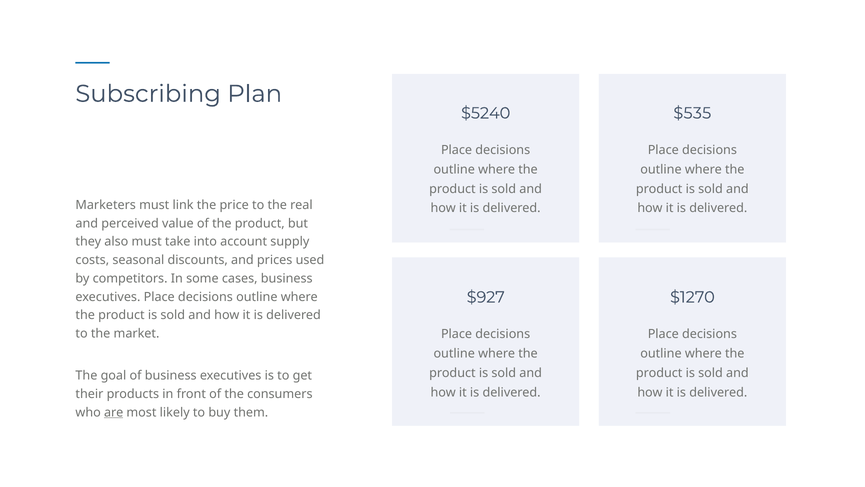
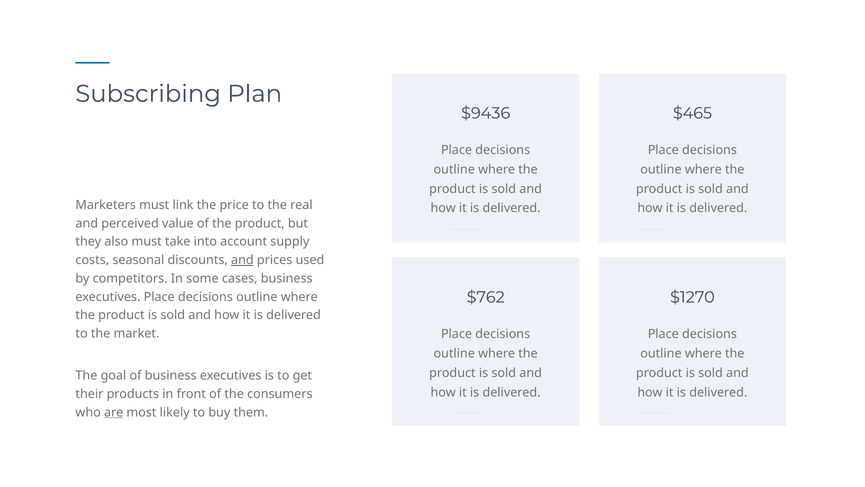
$5240: $5240 -> $9436 (486, 113)
$535: $535 -> $465 (692, 113)
and underline: none -> present (242, 260)
$927: $927 -> $762 (486, 297)
